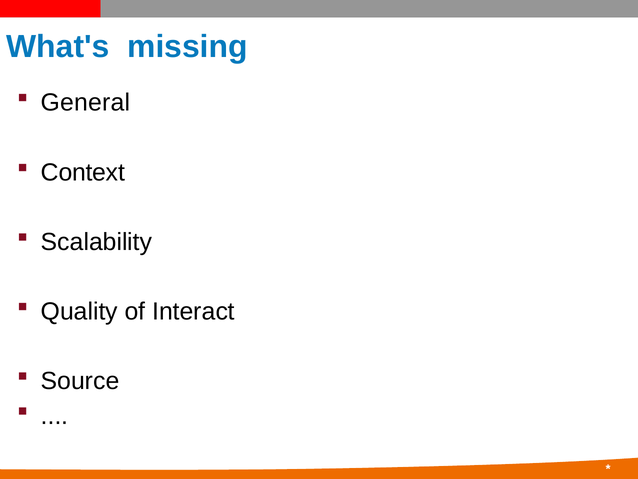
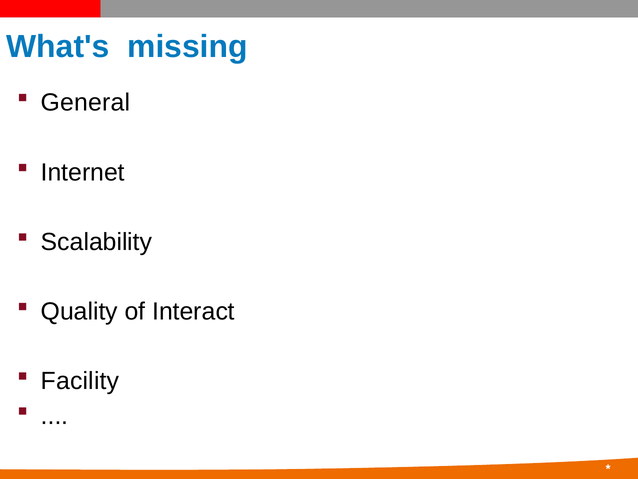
Context: Context -> Internet (83, 172)
Source: Source -> Facility (80, 381)
